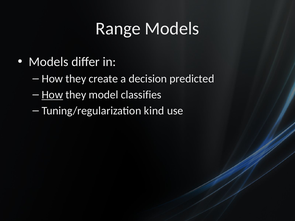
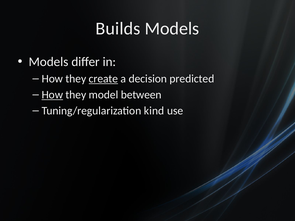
Range: Range -> Builds (118, 29)
create underline: none -> present (103, 79)
classifies: classifies -> between (141, 95)
